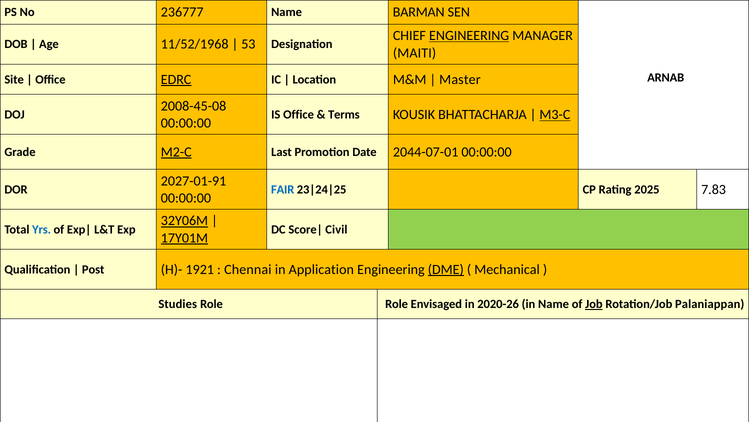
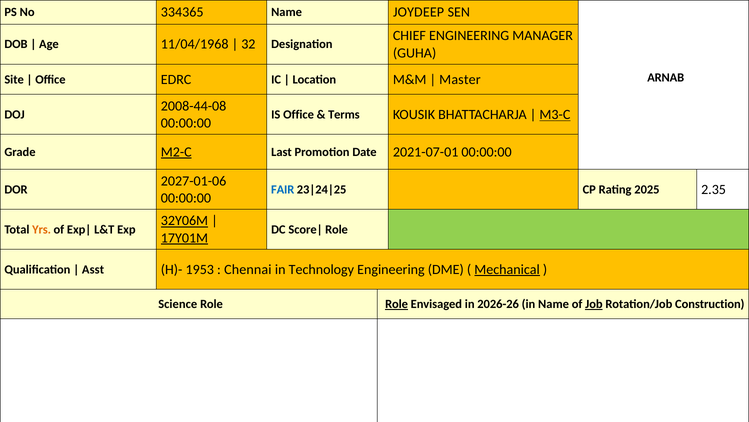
236777: 236777 -> 334365 (182, 12)
BARMAN: BARMAN -> JOYDEEP (419, 12)
ENGINEERING underline: present -> none (469, 36)
11/52/1968: 11/52/1968 -> 11/04/1968 (195, 44)
53: 53 -> 32 (248, 44)
MAITI: MAITI -> GUHA (415, 53)
EDRC underline: present -> none (176, 79)
2008-45-08: 2008-45-08 -> 2008-44-08 (194, 106)
2044-07-01: 2044-07-01 -> 2021-07-01 (426, 152)
2027-01-91: 2027-01-91 -> 2027-01-06 (194, 181)
7.83: 7.83 -> 2.35 (714, 189)
Yrs colour: blue -> orange (42, 229)
Civil: Civil -> Role (337, 229)
Post: Post -> Asst (93, 269)
1921: 1921 -> 1953 (200, 269)
Application: Application -> Technology (321, 269)
DME underline: present -> none (446, 269)
Mechanical underline: none -> present (507, 269)
Studies: Studies -> Science (178, 304)
Role underline: none -> present (397, 304)
2020-26: 2020-26 -> 2026-26 (498, 304)
Palaniappan: Palaniappan -> Construction (710, 304)
